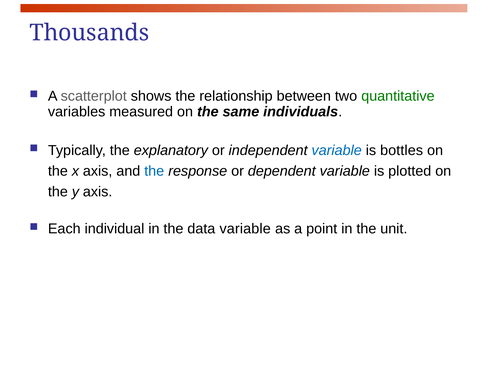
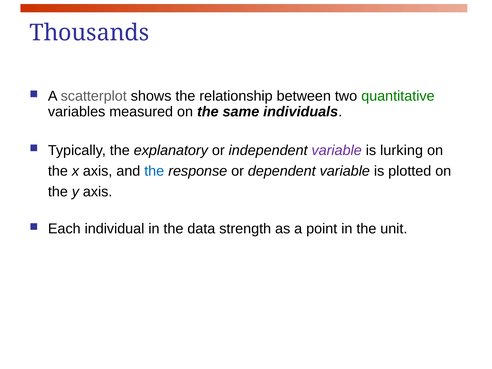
variable colour: blue -> purple (337, 150)
bottles: bottles -> lurking (402, 150)
data variable: variable -> strength (245, 229)
